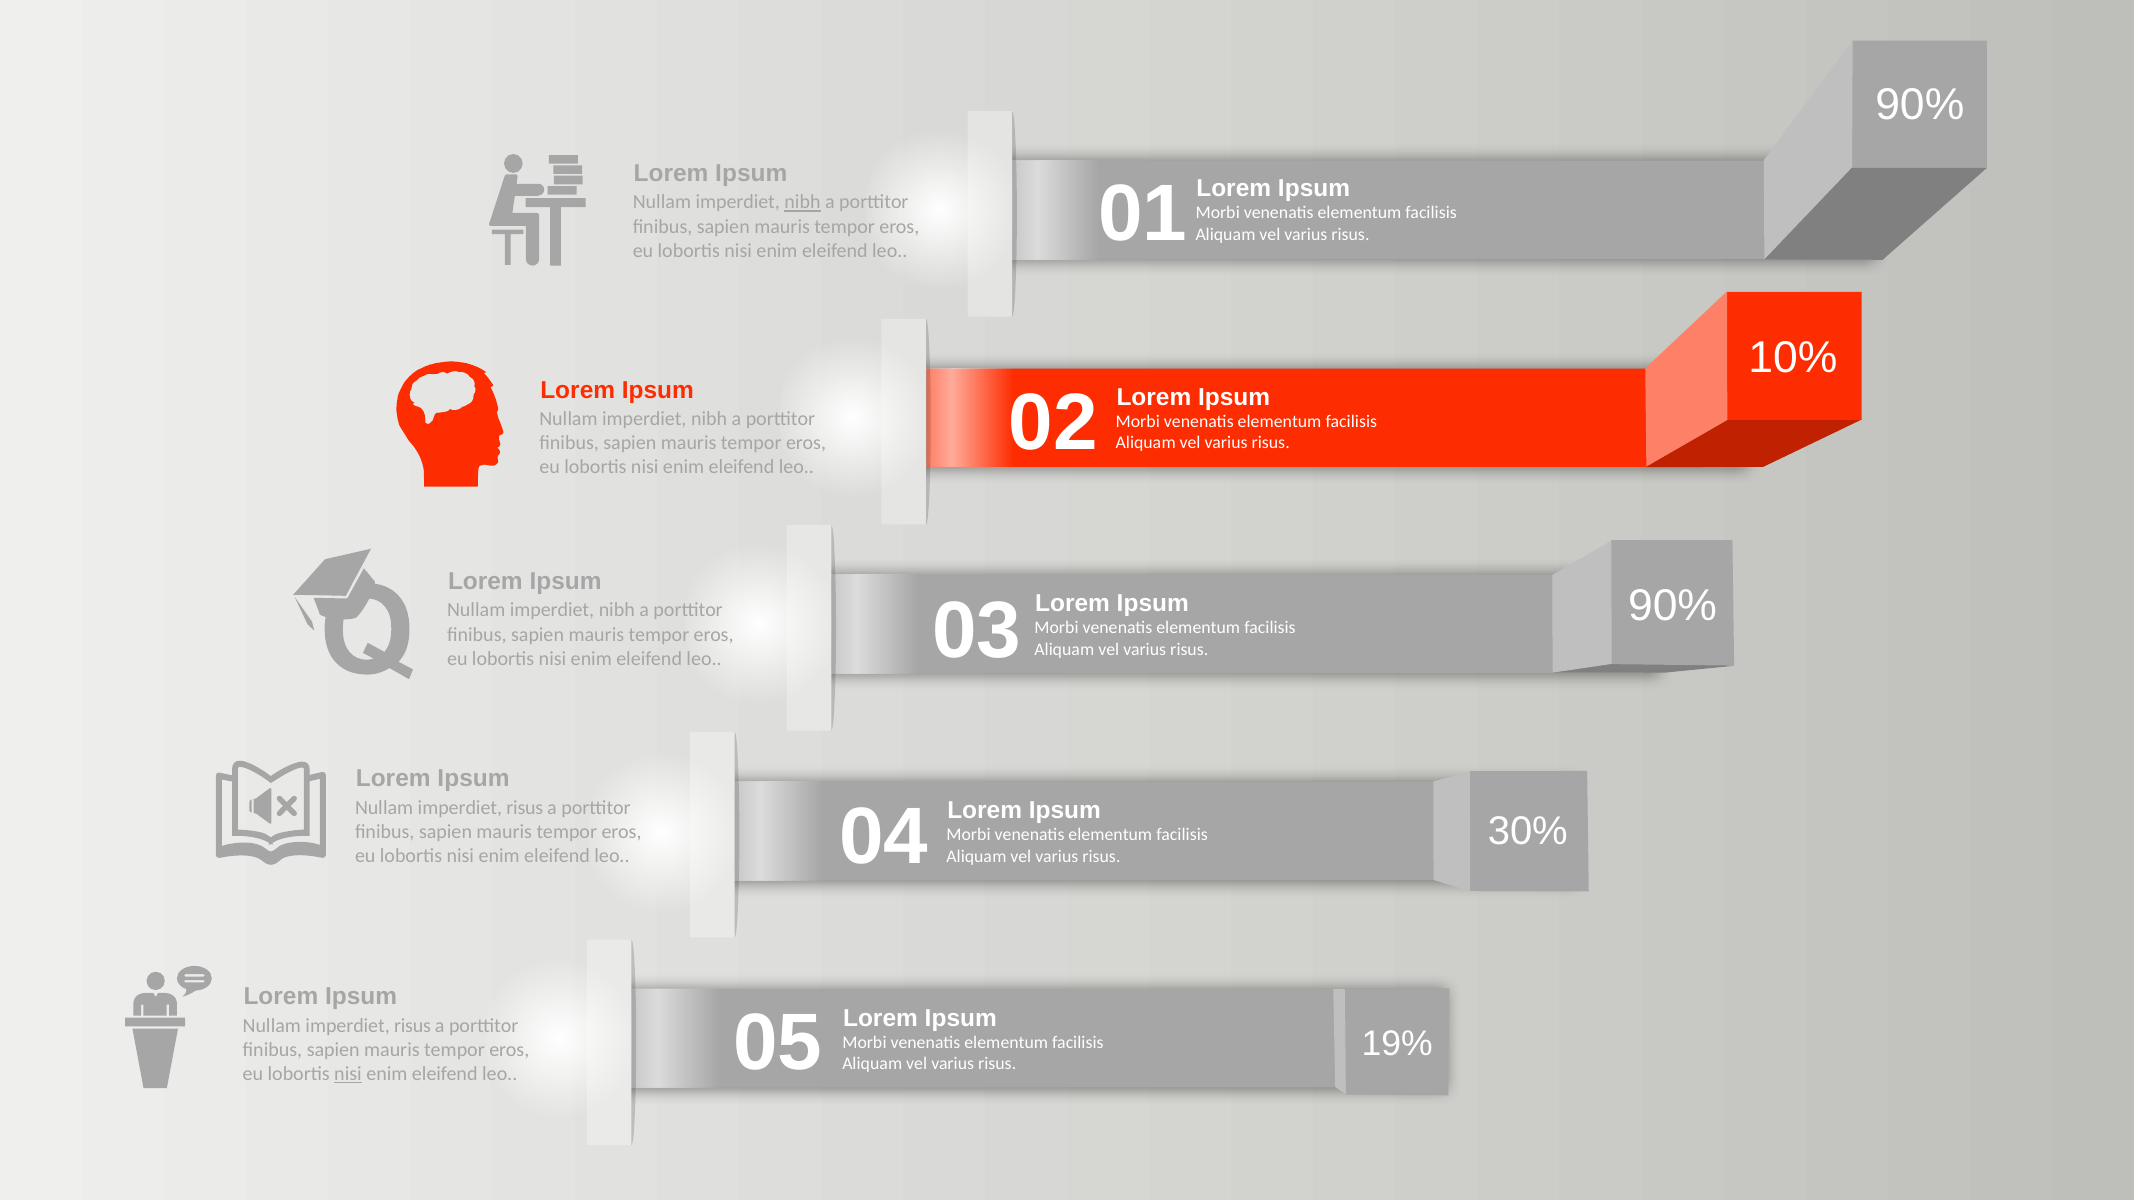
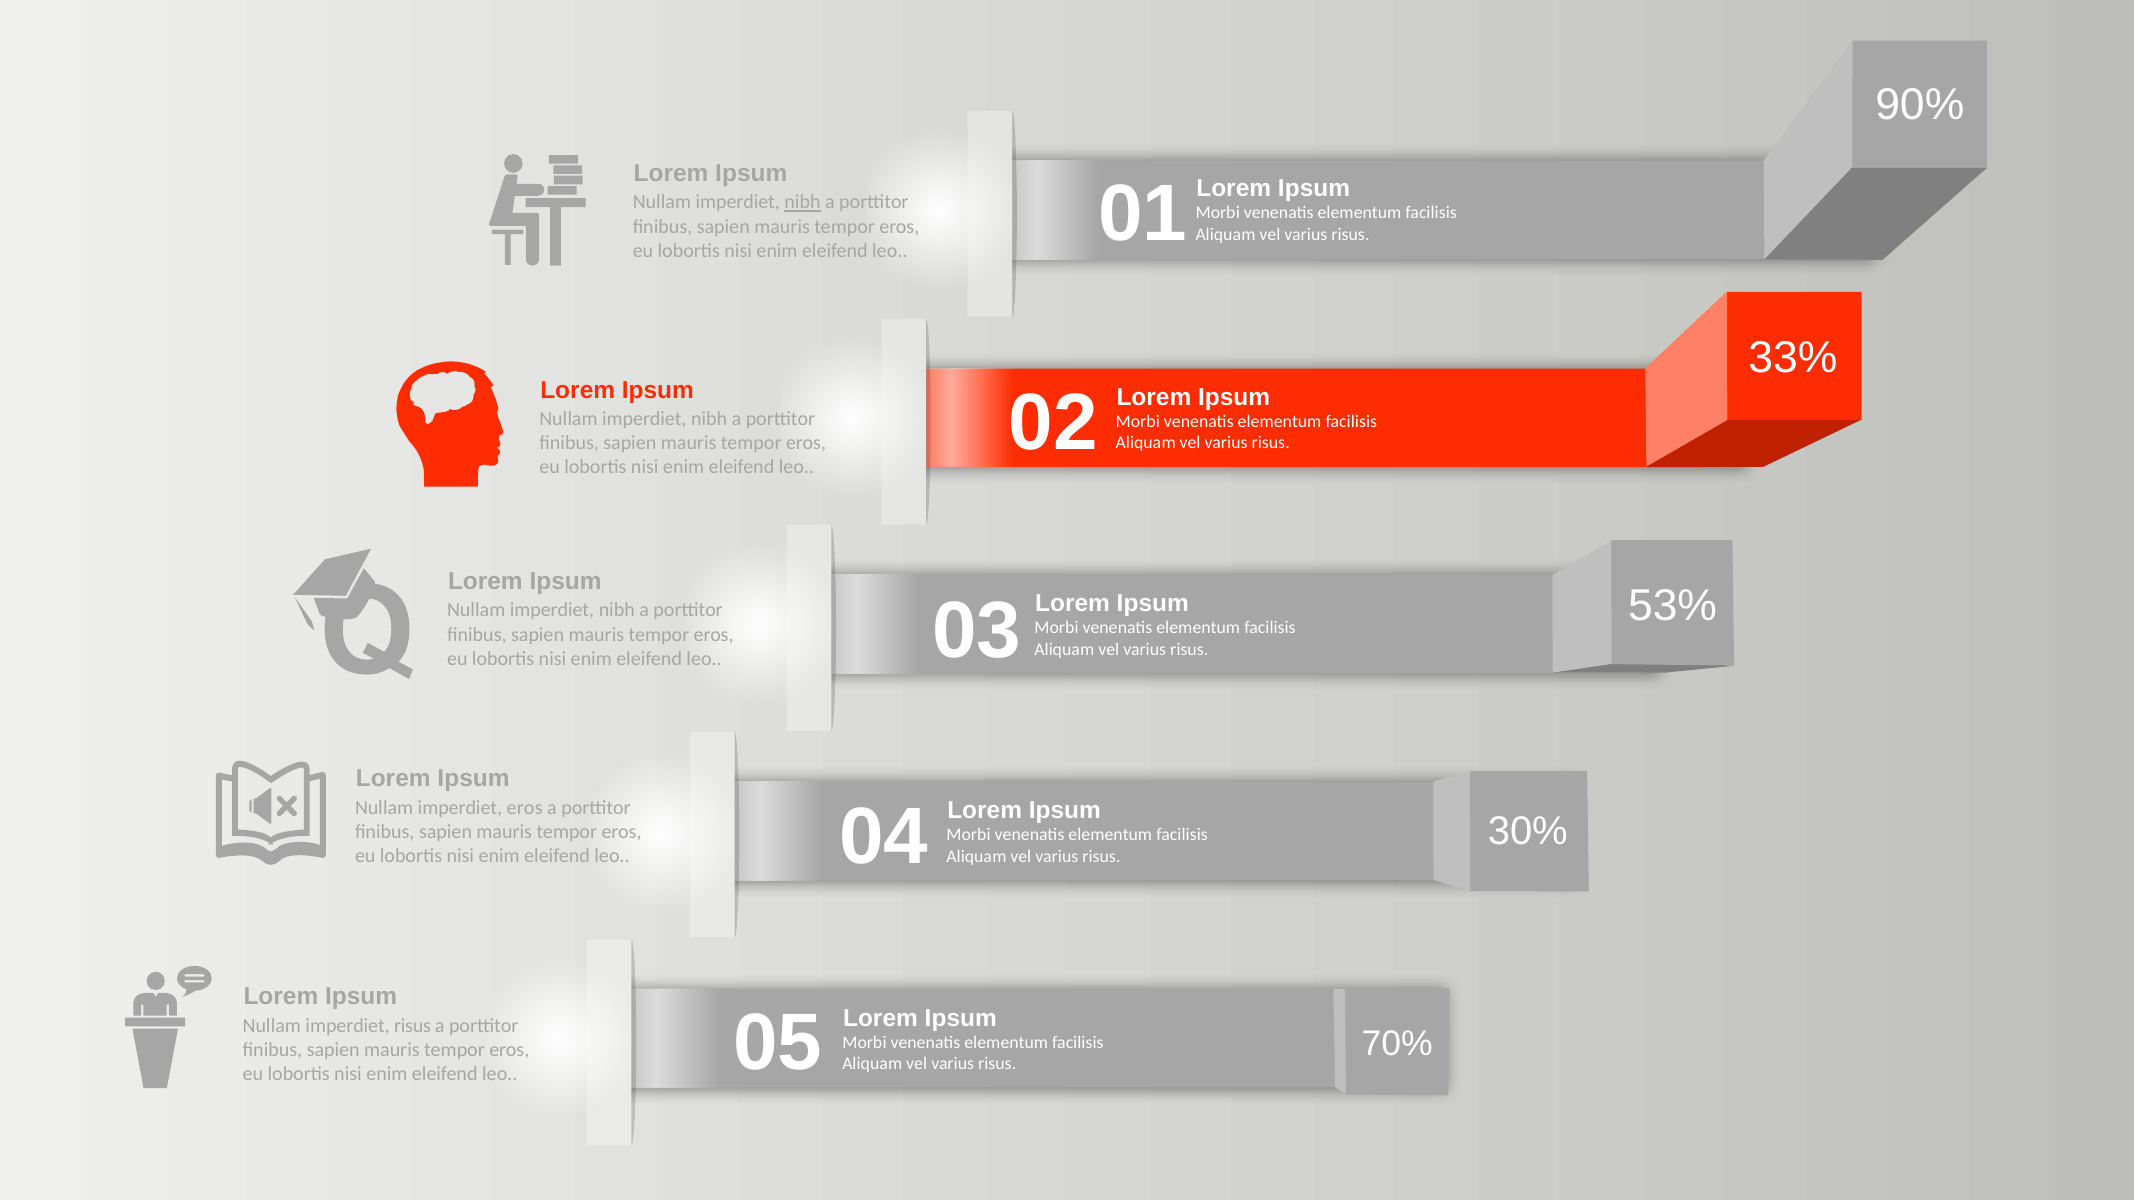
10%: 10% -> 33% (1793, 358)
90%: 90% -> 53% (1673, 606)
risus: risus -> eros (525, 808)
19%: 19% -> 70% (1397, 1044)
nisi underline: present -> none (348, 1074)
